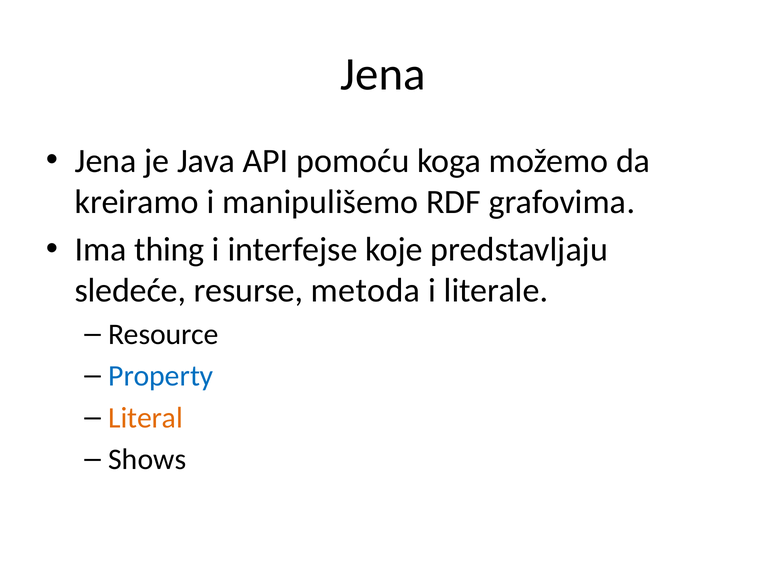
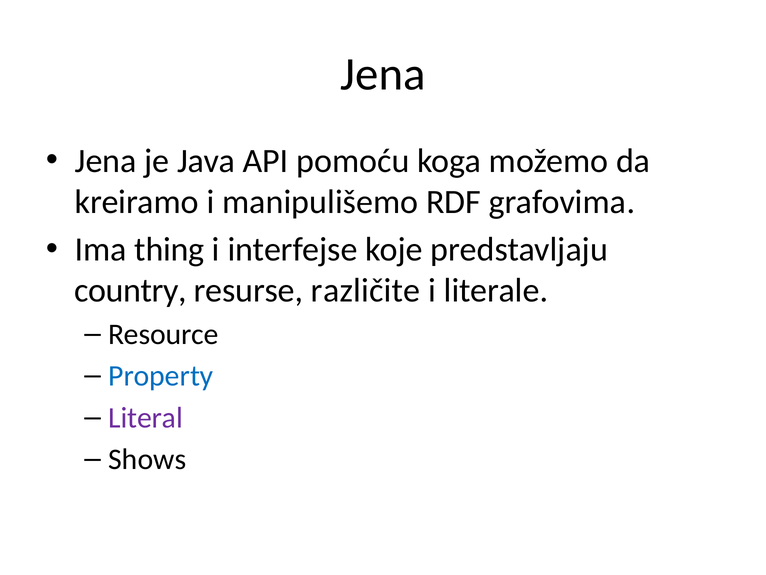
sledeće: sledeće -> country (130, 290)
metoda: metoda -> različite (366, 290)
Literal colour: orange -> purple (146, 417)
